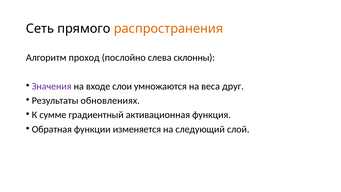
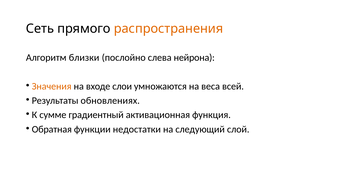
проход: проход -> близки (84, 58)
склонны: склонны -> нейрона (194, 58)
Значения colour: purple -> orange (52, 86)
друг: друг -> всей (233, 86)
изменяется: изменяется -> недостатки (137, 129)
